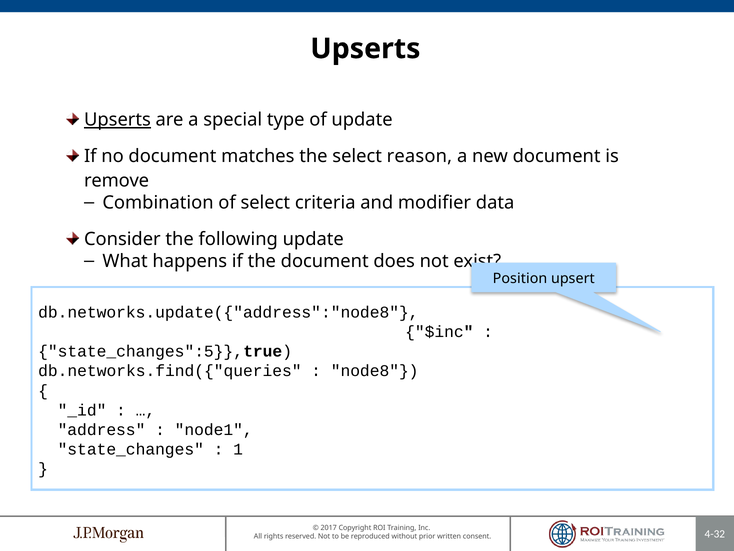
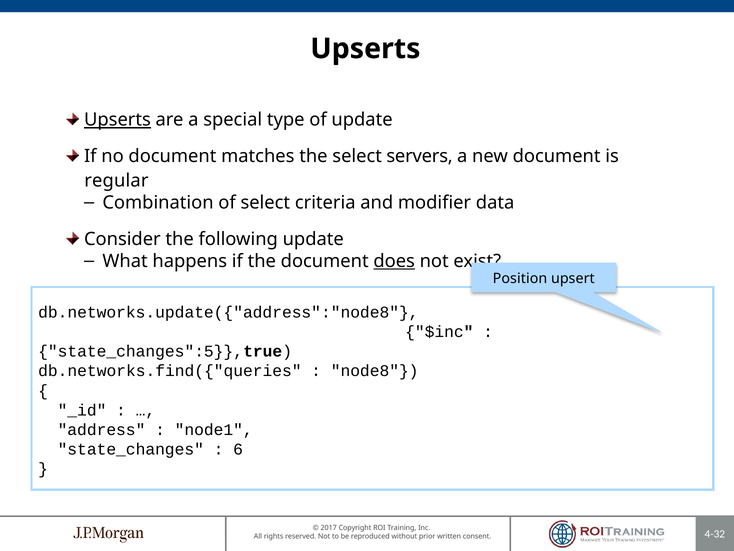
reason: reason -> servers (420, 156)
remove: remove -> regular (116, 180)
does underline: none -> present (394, 261)
1: 1 -> 6 (238, 449)
